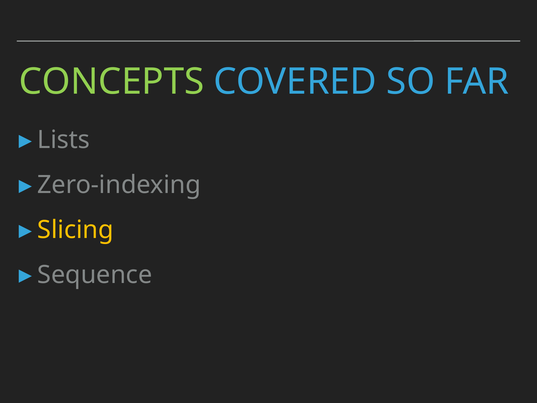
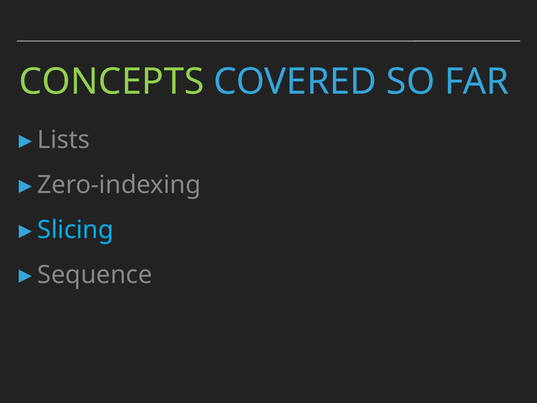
Slicing colour: yellow -> light blue (75, 230)
